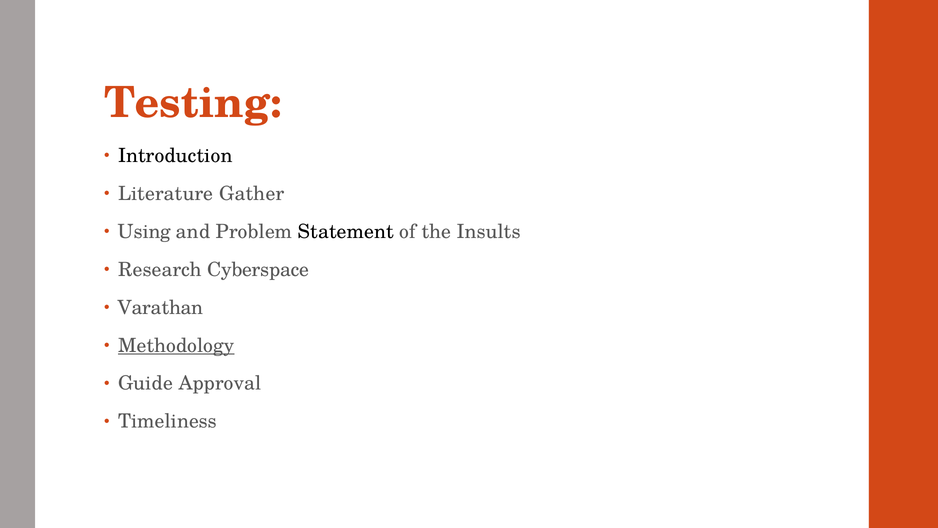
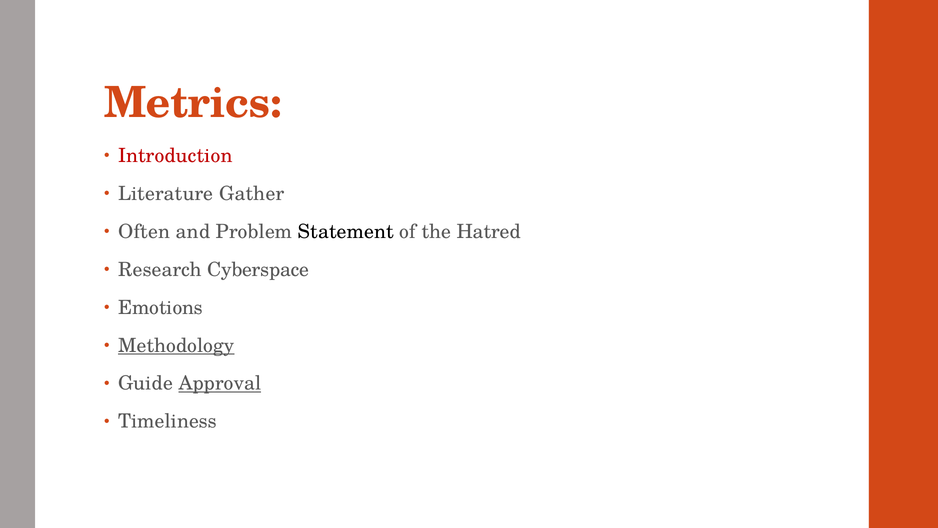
Testing: Testing -> Metrics (193, 103)
Introduction colour: black -> red (175, 156)
Using: Using -> Often (144, 231)
Insults: Insults -> Hatred (489, 231)
Varathan: Varathan -> Emotions (161, 307)
Approval underline: none -> present (220, 383)
